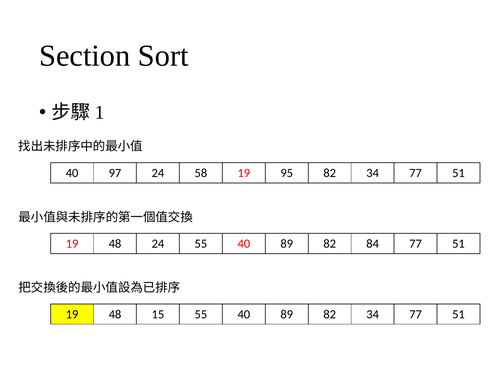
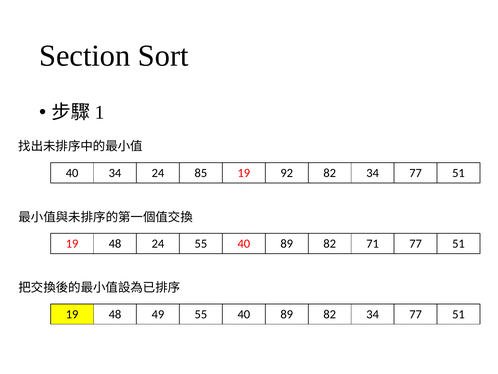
40 97: 97 -> 34 (115, 173)
58: 58 -> 85 (201, 173)
95: 95 -> 92 (287, 173)
84: 84 -> 71 (373, 243)
15: 15 -> 49 (158, 314)
